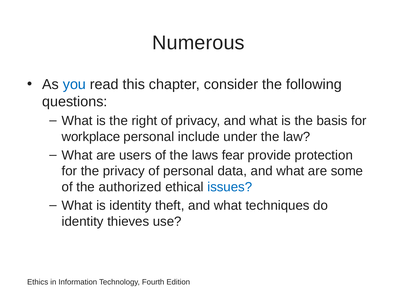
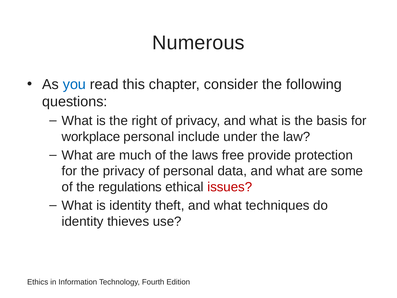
users: users -> much (135, 155)
fear: fear -> free (233, 155)
authorized: authorized -> regulations (130, 187)
issues colour: blue -> red (230, 187)
